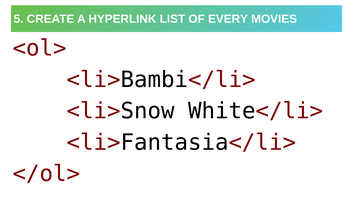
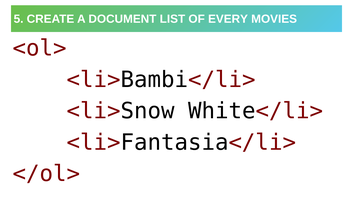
HYPERLINK: HYPERLINK -> DOCUMENT (122, 19)
